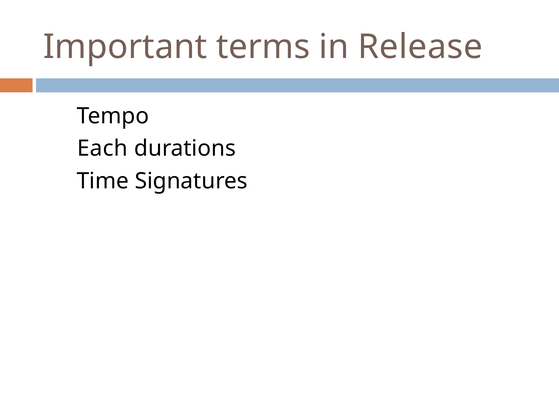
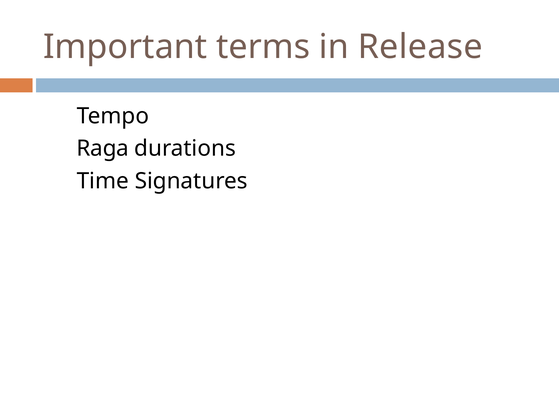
Each: Each -> Raga (103, 148)
